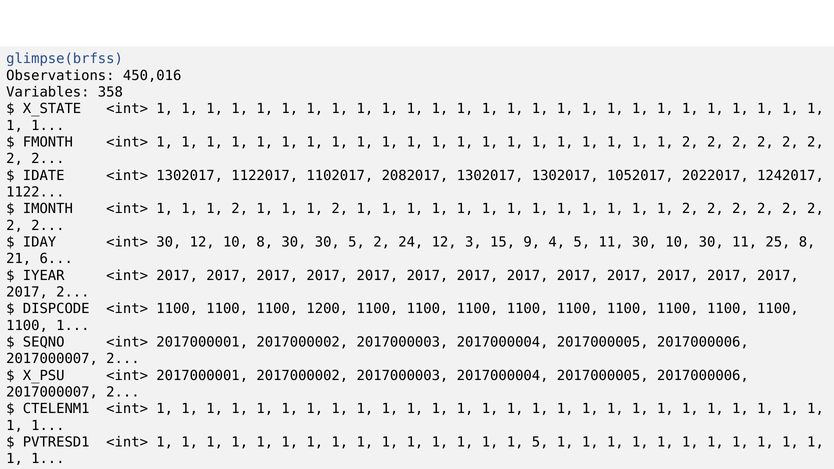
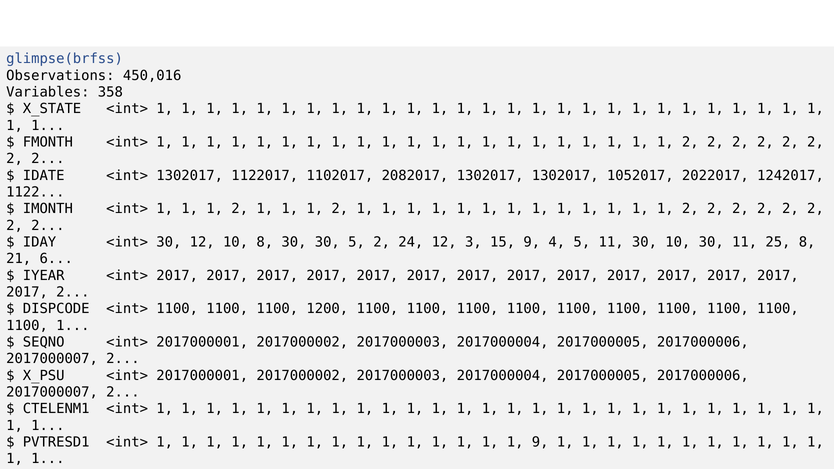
1 5: 5 -> 9 (540, 442)
